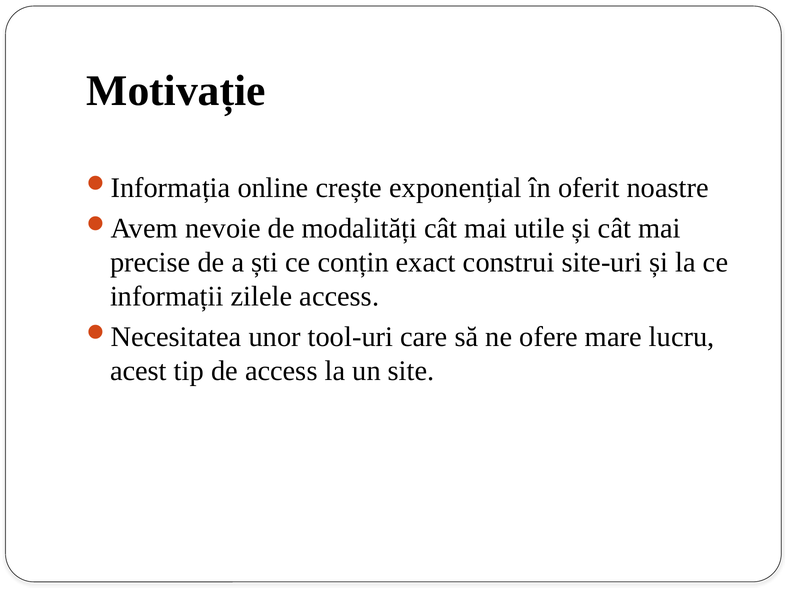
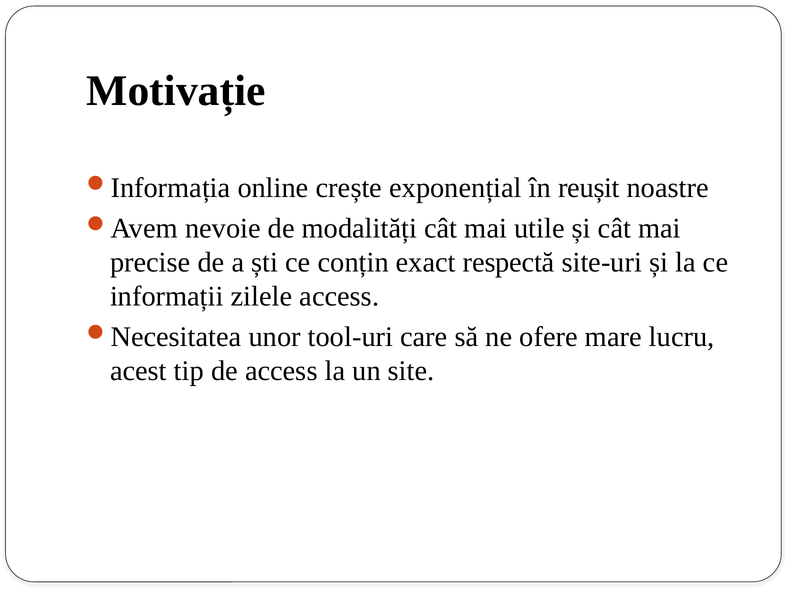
oferit: oferit -> reușit (589, 188)
construi: construi -> respectă (509, 262)
